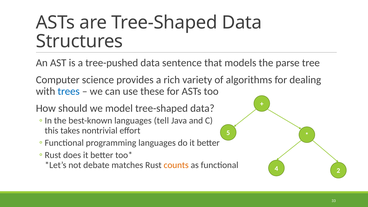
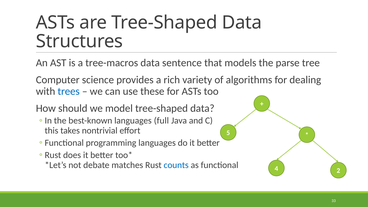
tree-pushed: tree-pushed -> tree-macros (112, 63)
tell: tell -> full (161, 121)
counts colour: orange -> blue (176, 165)
